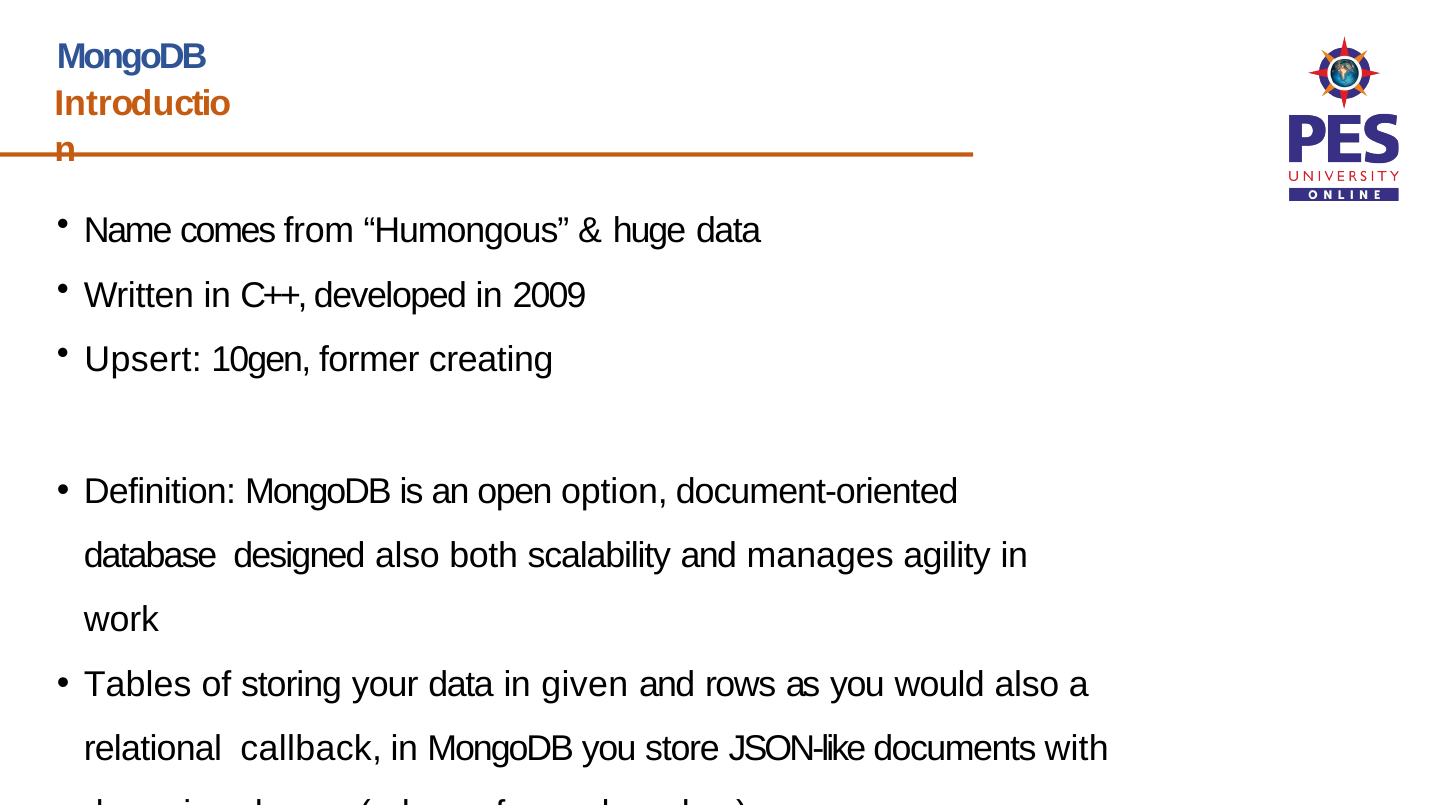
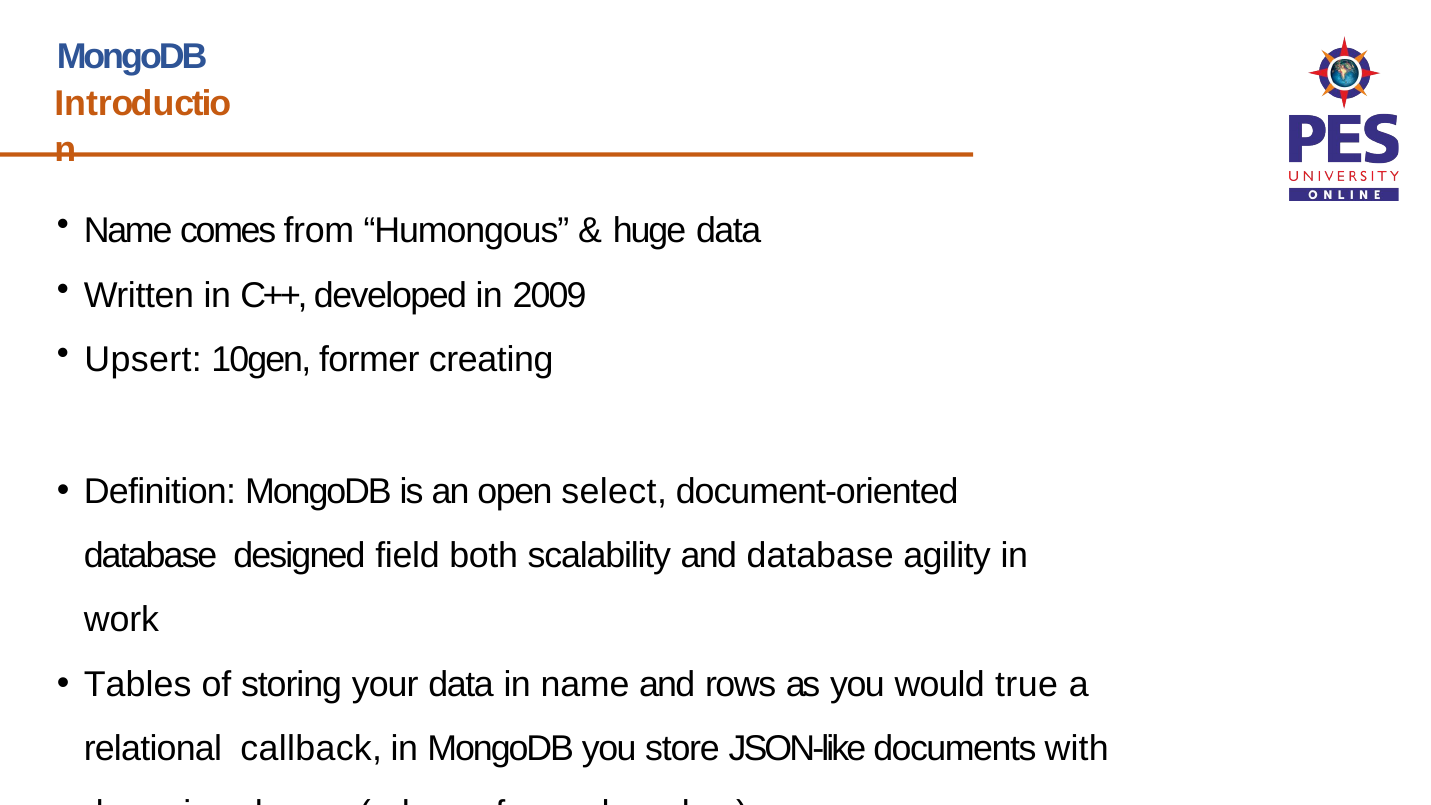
option: option -> select (614, 491)
designed also: also -> field (407, 556)
and manages: manages -> database (820, 556)
in given: given -> name (585, 684)
would also: also -> true (1027, 684)
